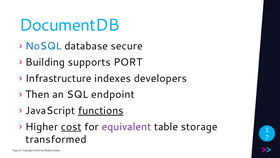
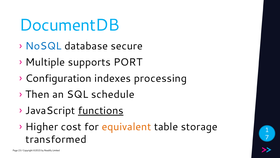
Building: Building -> Multiple (45, 62)
Infrastructure: Infrastructure -> Configuration (58, 78)
developers: developers -> processing (160, 78)
endpoint: endpoint -> schedule (113, 94)
cost underline: present -> none (71, 126)
equivalent colour: purple -> orange (126, 126)
